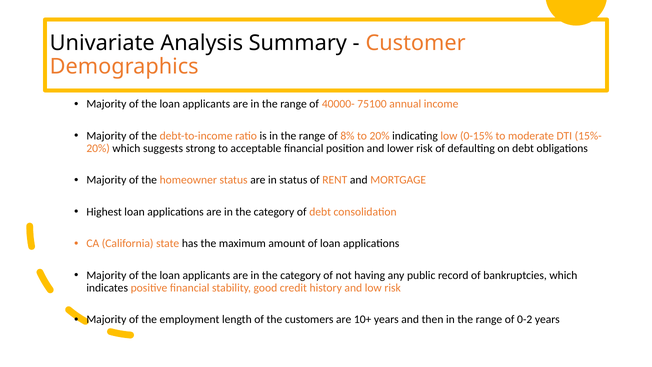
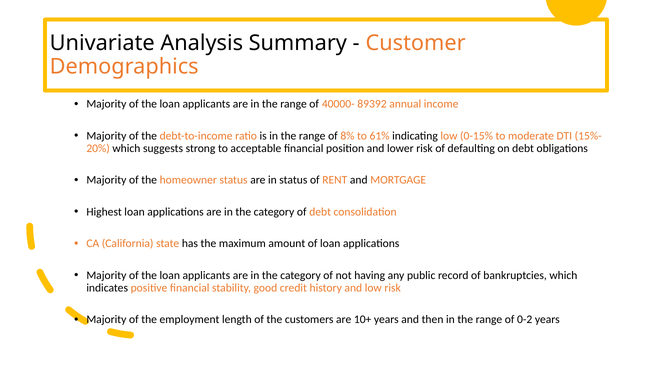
75100: 75100 -> 89392 (372, 104)
to 20%: 20% -> 61% (380, 136)
